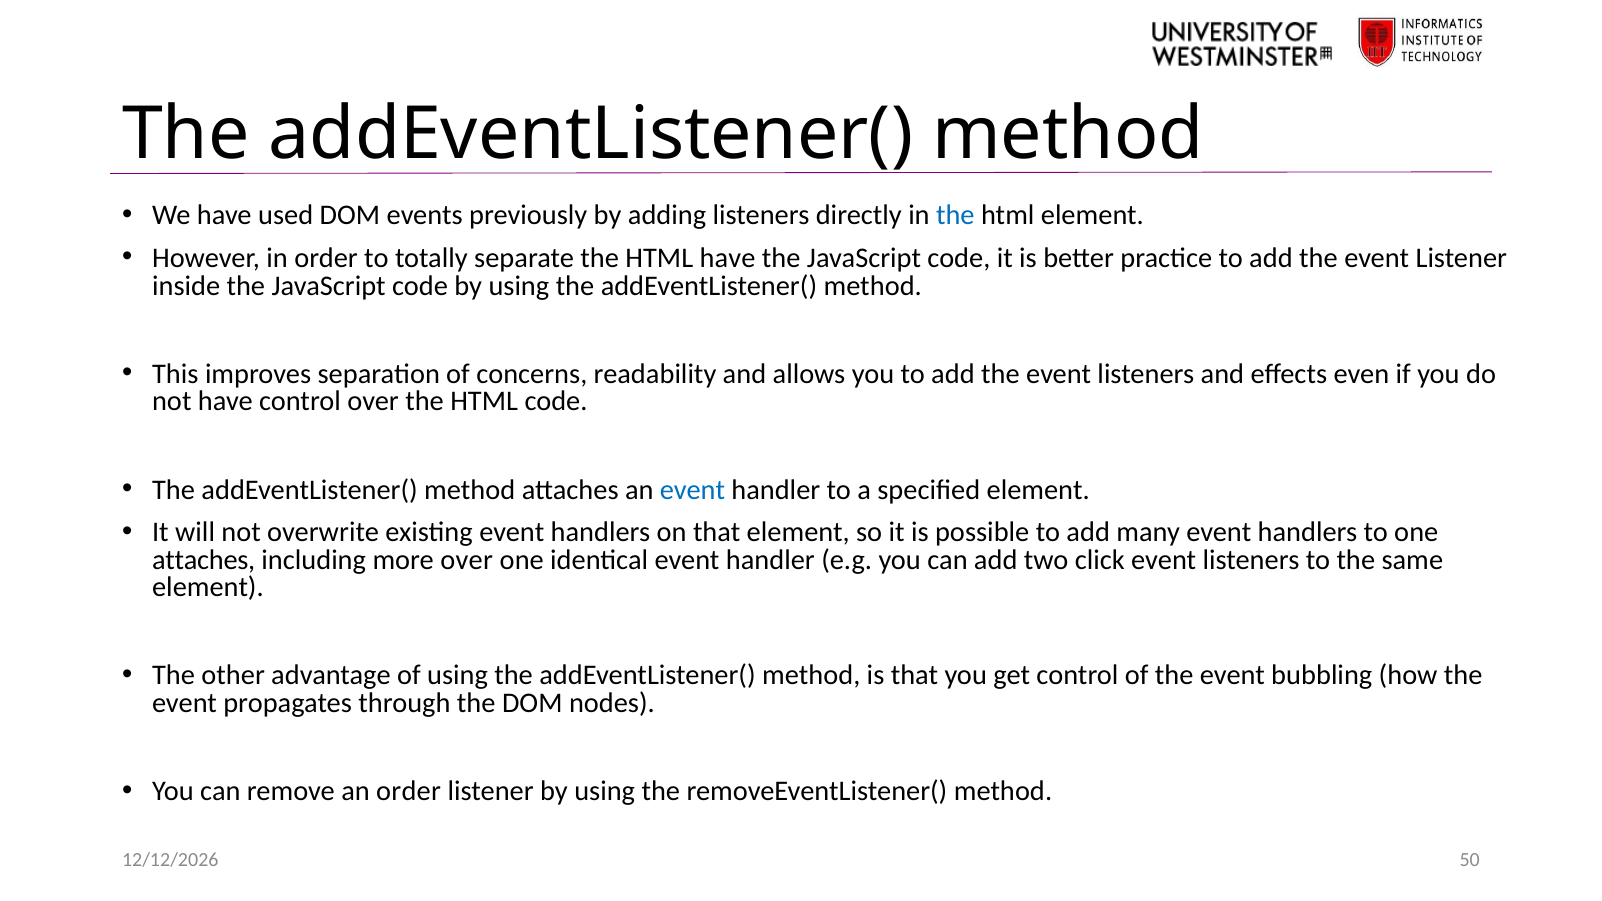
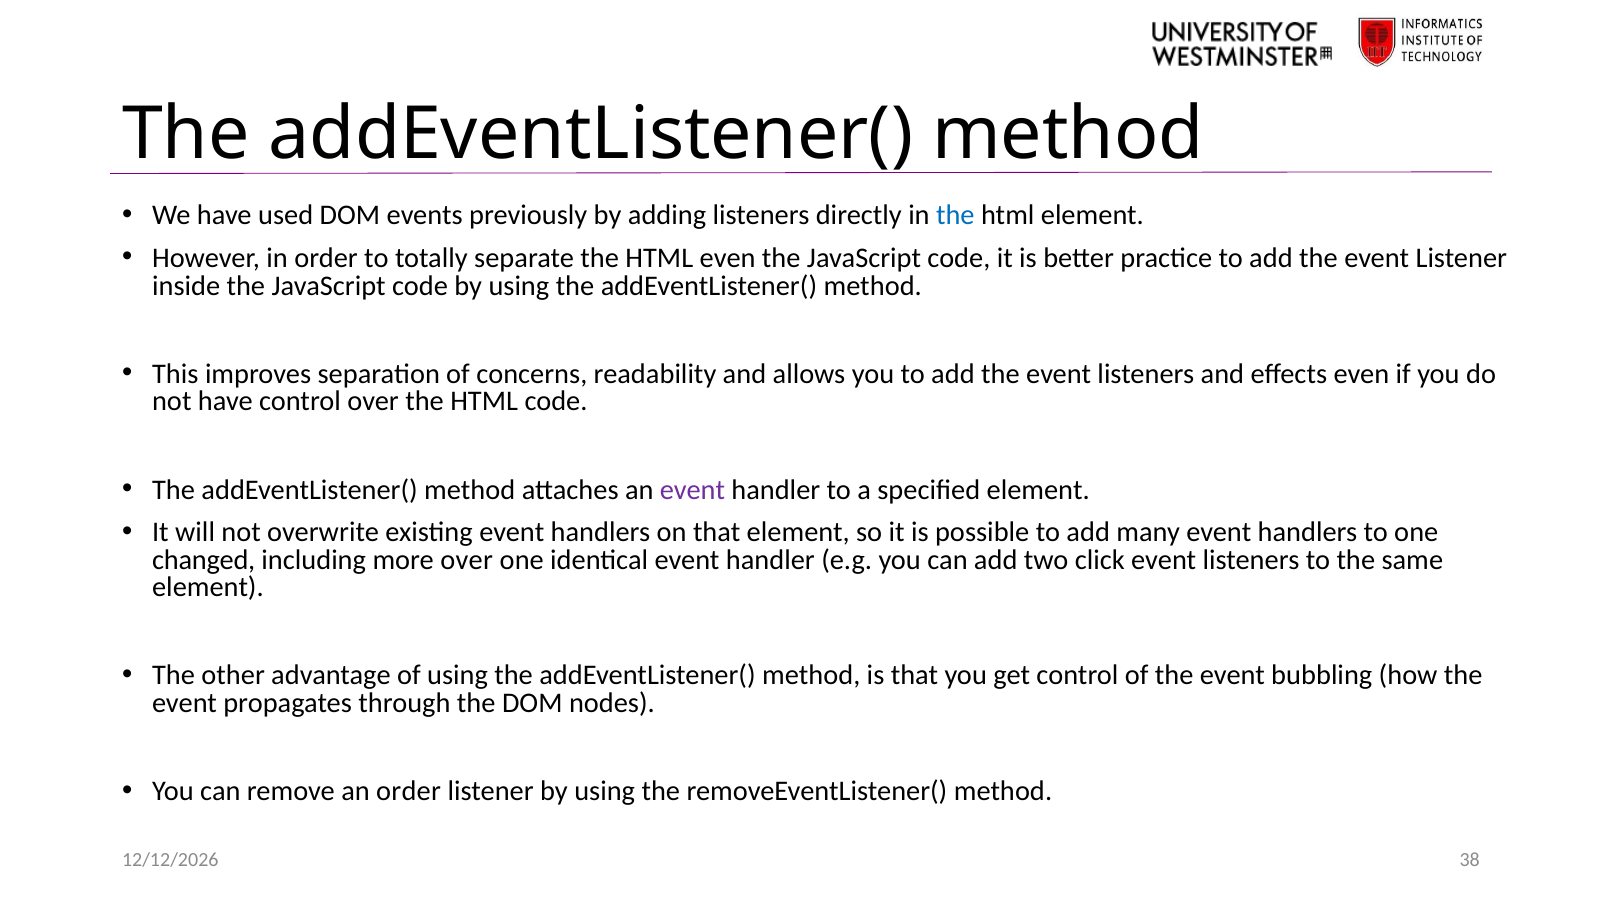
HTML have: have -> even (728, 258)
event colour: blue -> purple (692, 490)
attaches: attaches -> changed (204, 560)
50: 50 -> 38 (1470, 860)
